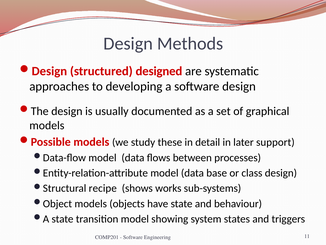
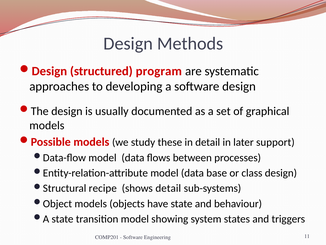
designed: designed -> program (159, 71)
shows works: works -> detail (168, 188)
